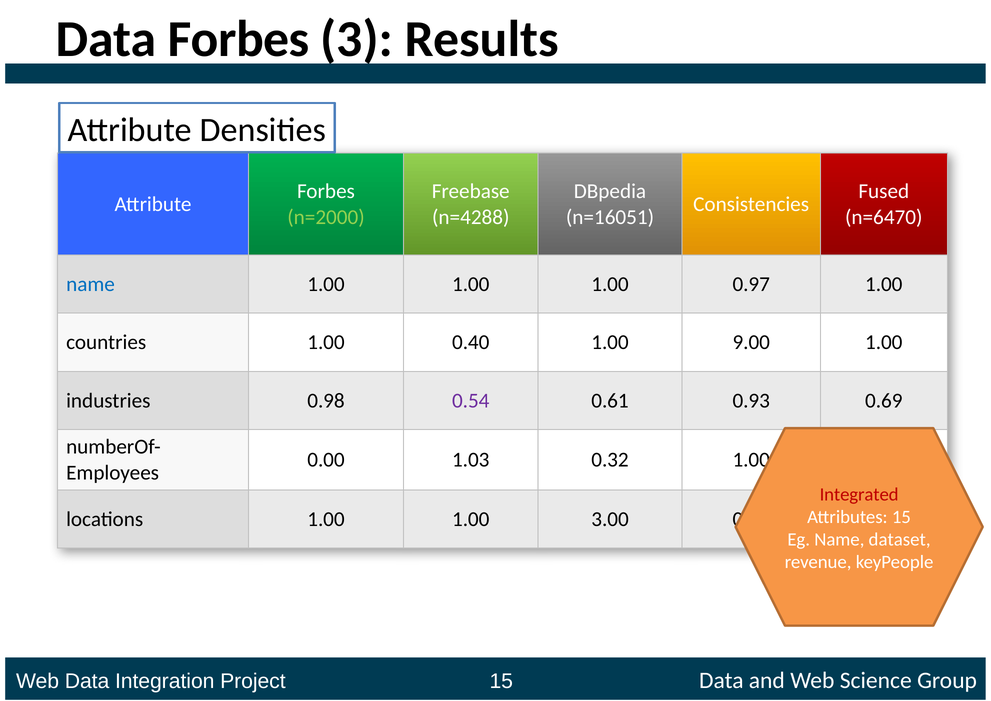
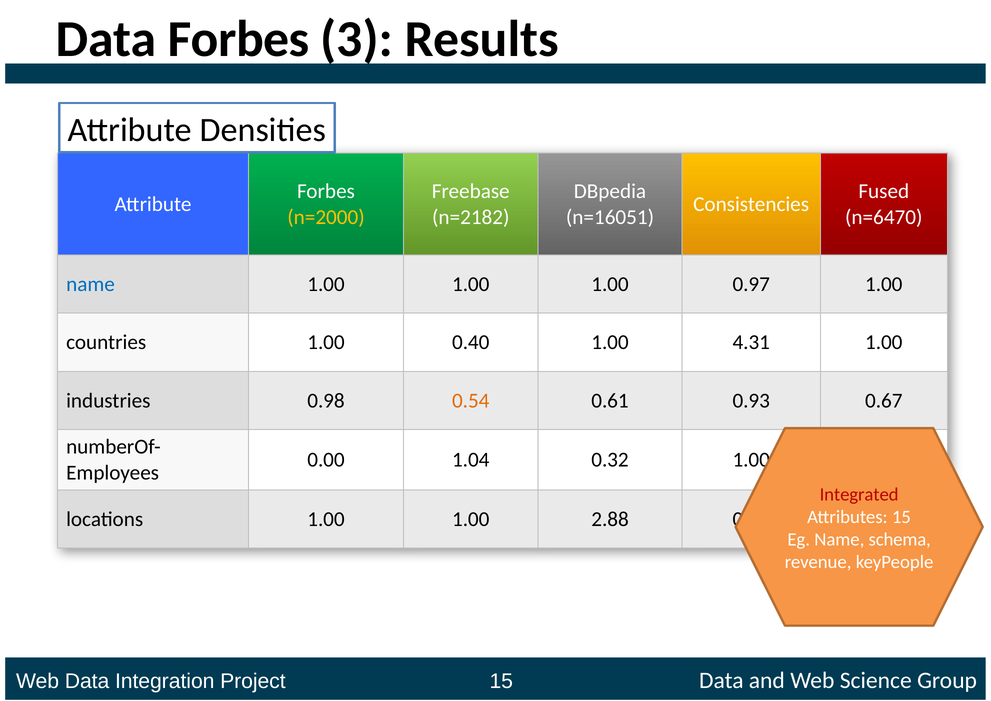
n=2000 colour: light green -> yellow (326, 217)
n=4288: n=4288 -> n=2182 (471, 217)
9.00: 9.00 -> 4.31 (751, 343)
0.54 colour: purple -> orange (471, 401)
0.69: 0.69 -> 0.67 (884, 401)
1.03: 1.03 -> 1.04 (471, 460)
3.00: 3.00 -> 2.88 (610, 520)
dataset: dataset -> schema (900, 540)
